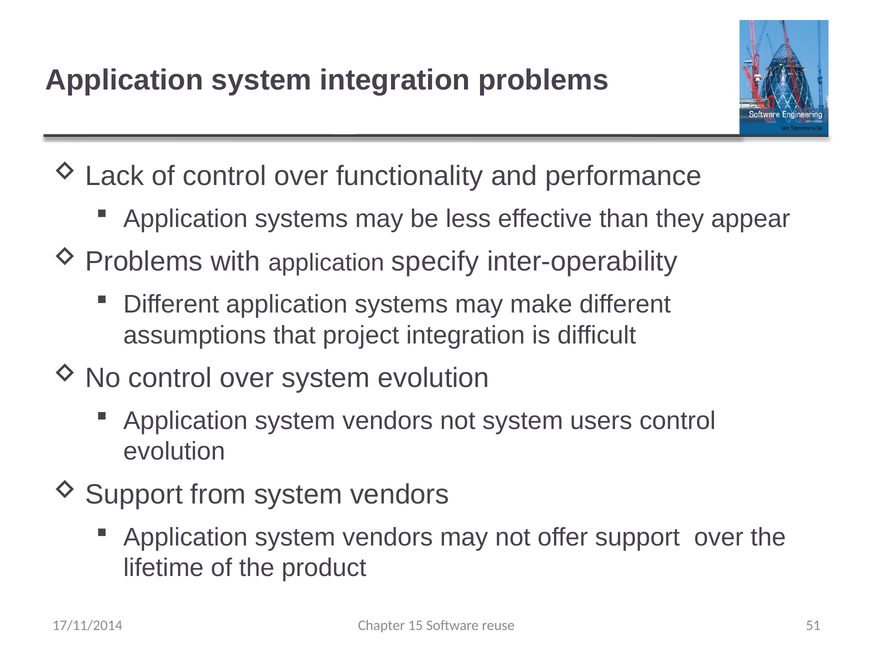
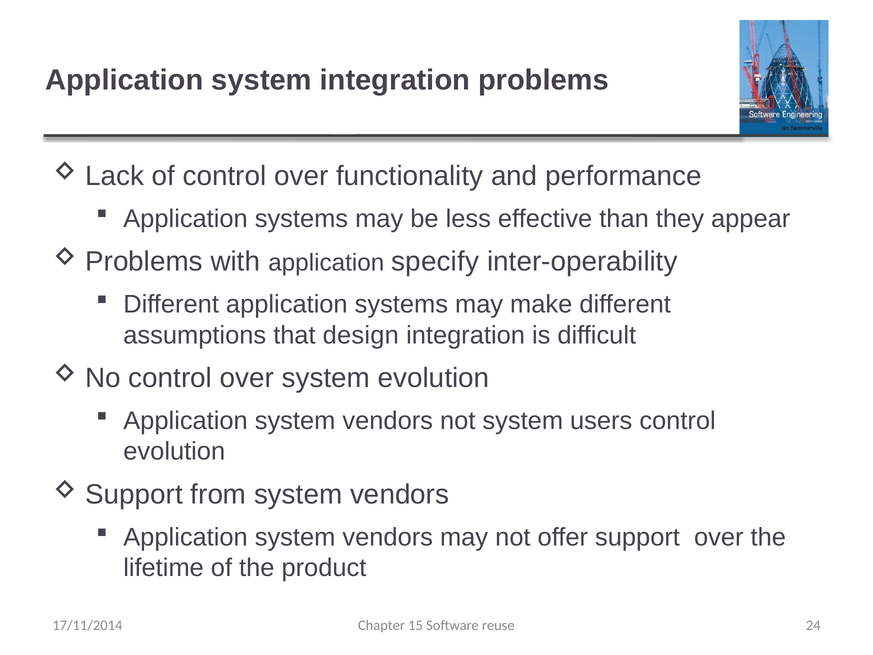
project: project -> design (361, 335)
51: 51 -> 24 (813, 625)
